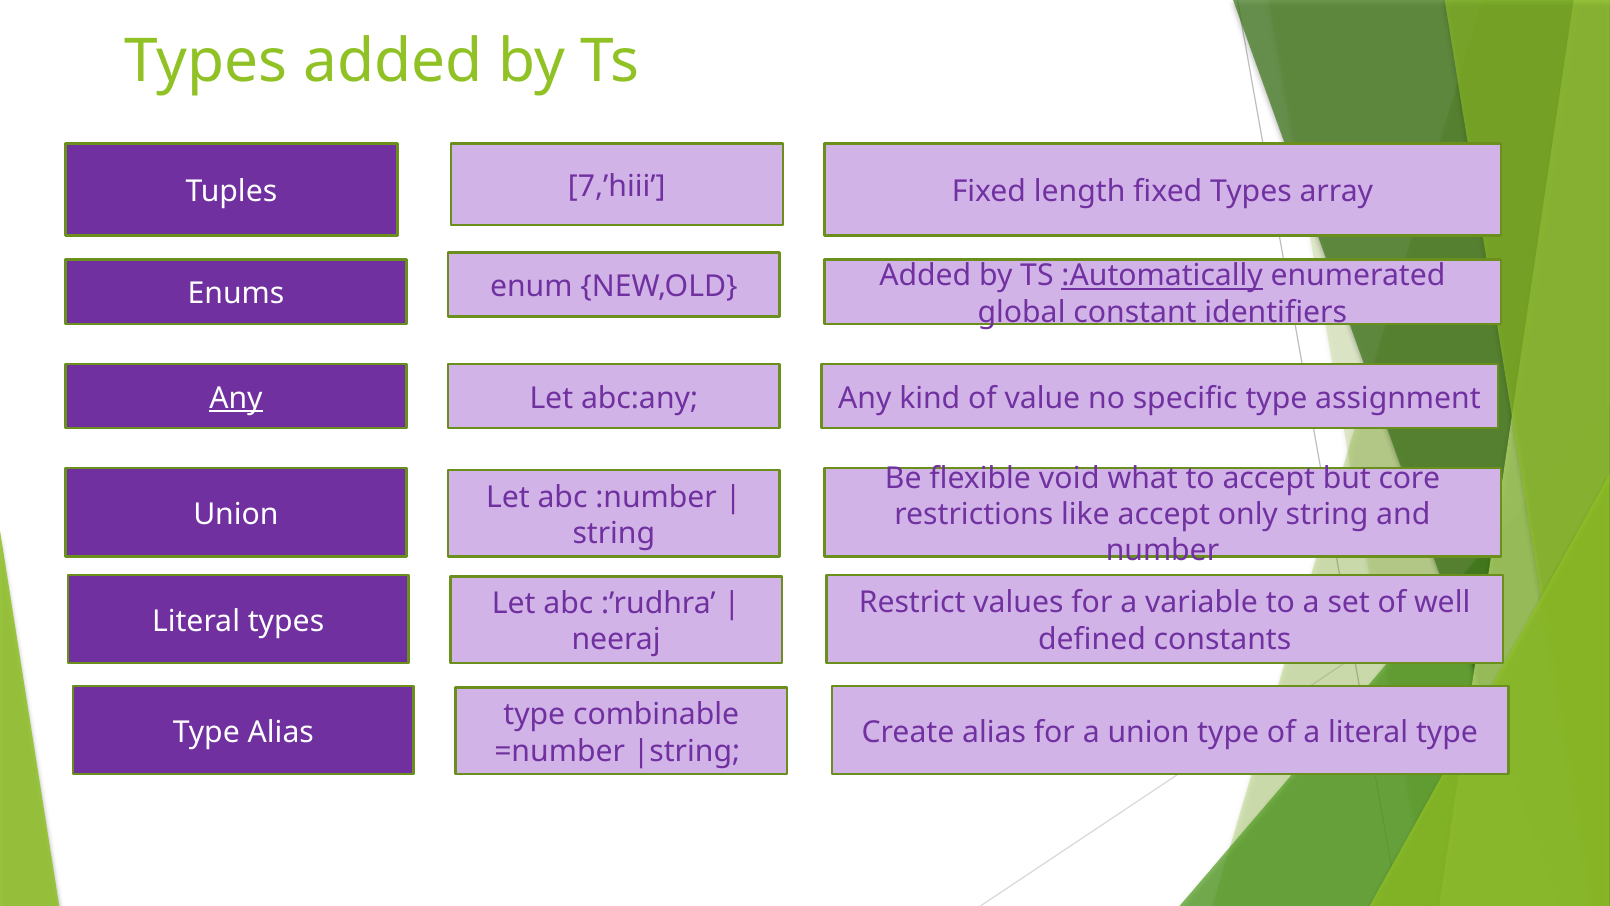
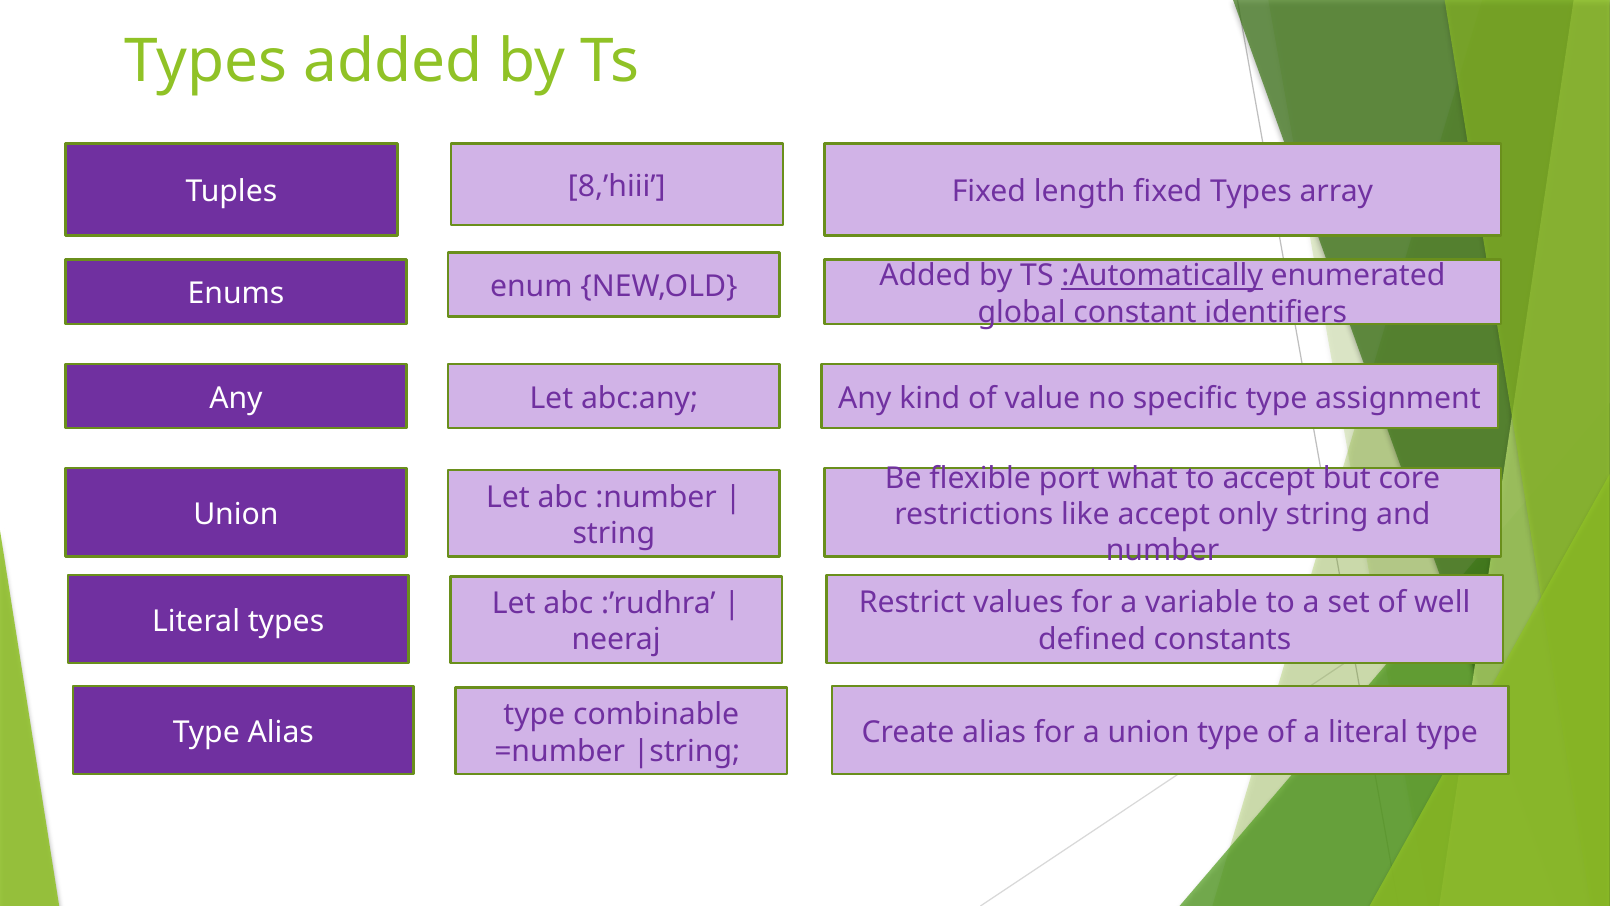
7,’hiii: 7,’hiii -> 8,’hiii (617, 186)
Any underline: present -> none (236, 398)
void: void -> port (1069, 478)
